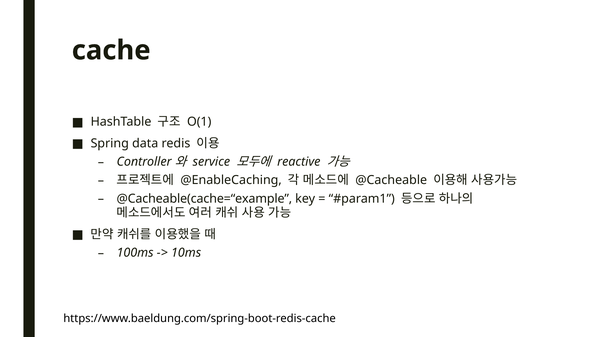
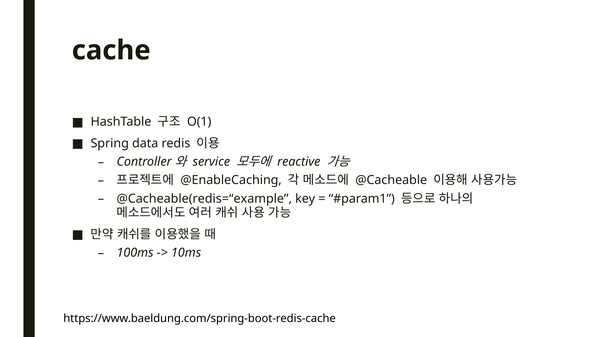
@Cacheable(cache=“example: @Cacheable(cache=“example -> @Cacheable(redis=“example (204, 198)
